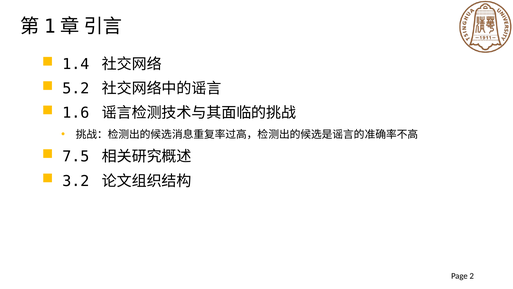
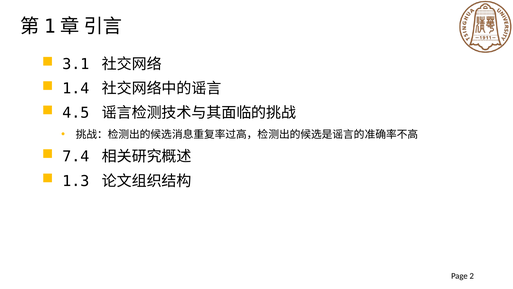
1.4: 1.4 -> 3.1 (76, 64)
5.2: 5.2 -> 1.4 (76, 88)
1.6: 1.6 -> 4.5 (76, 113)
7.5: 7.5 -> 7.4 (76, 156)
3.2: 3.2 -> 1.3 (76, 181)
